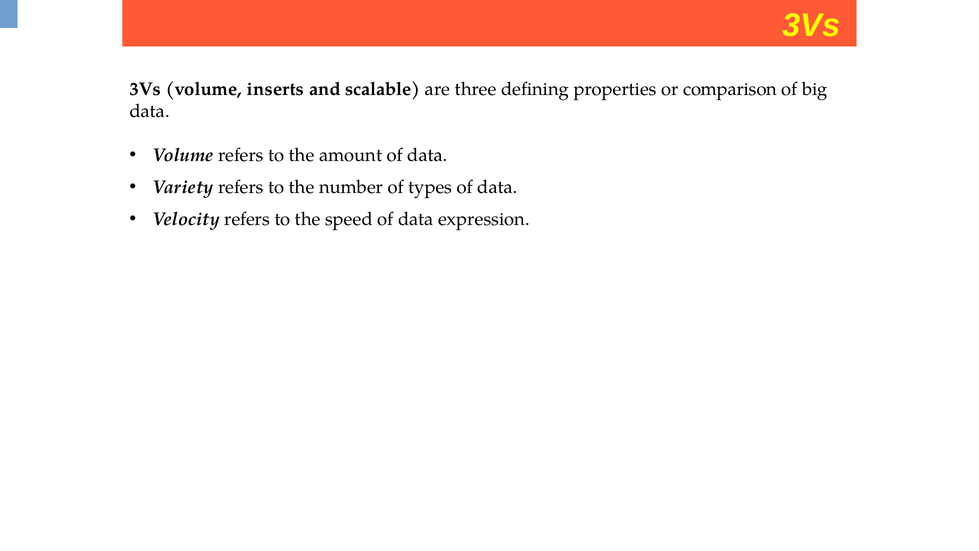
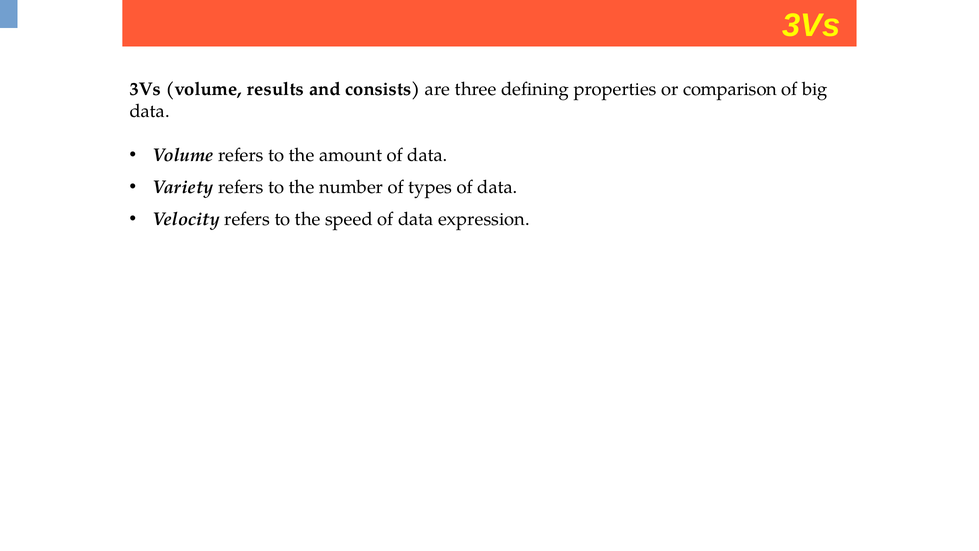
inserts: inserts -> results (276, 89)
scalable: scalable -> consists (383, 89)
